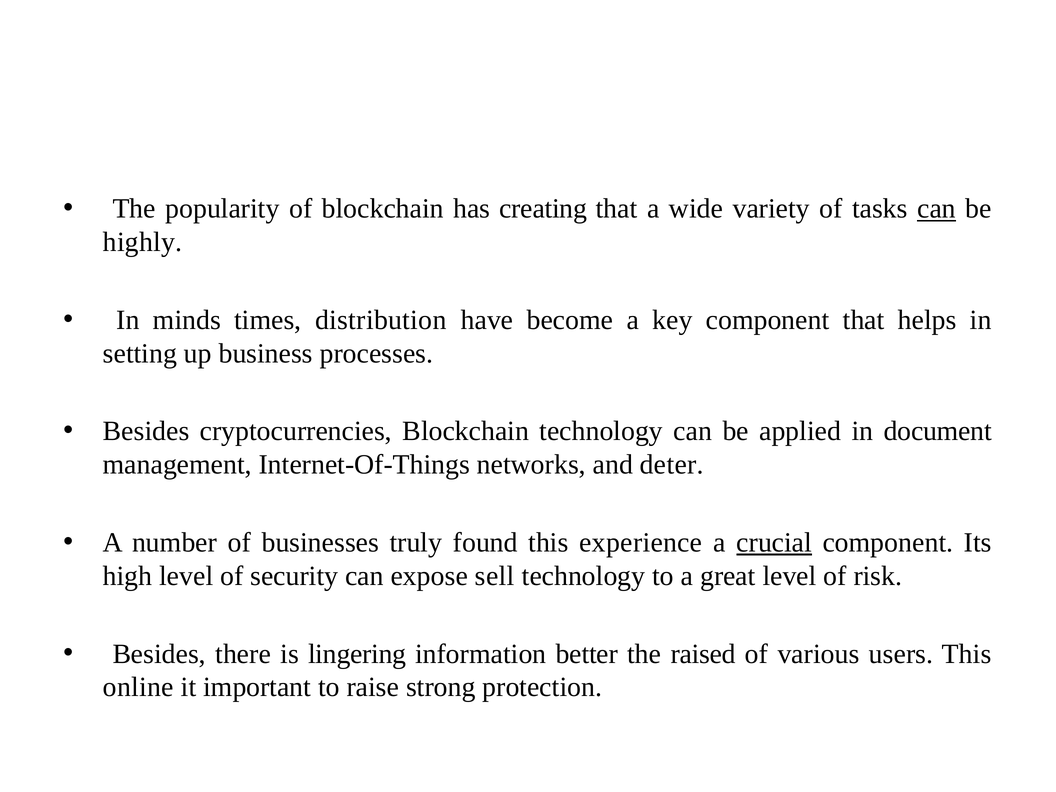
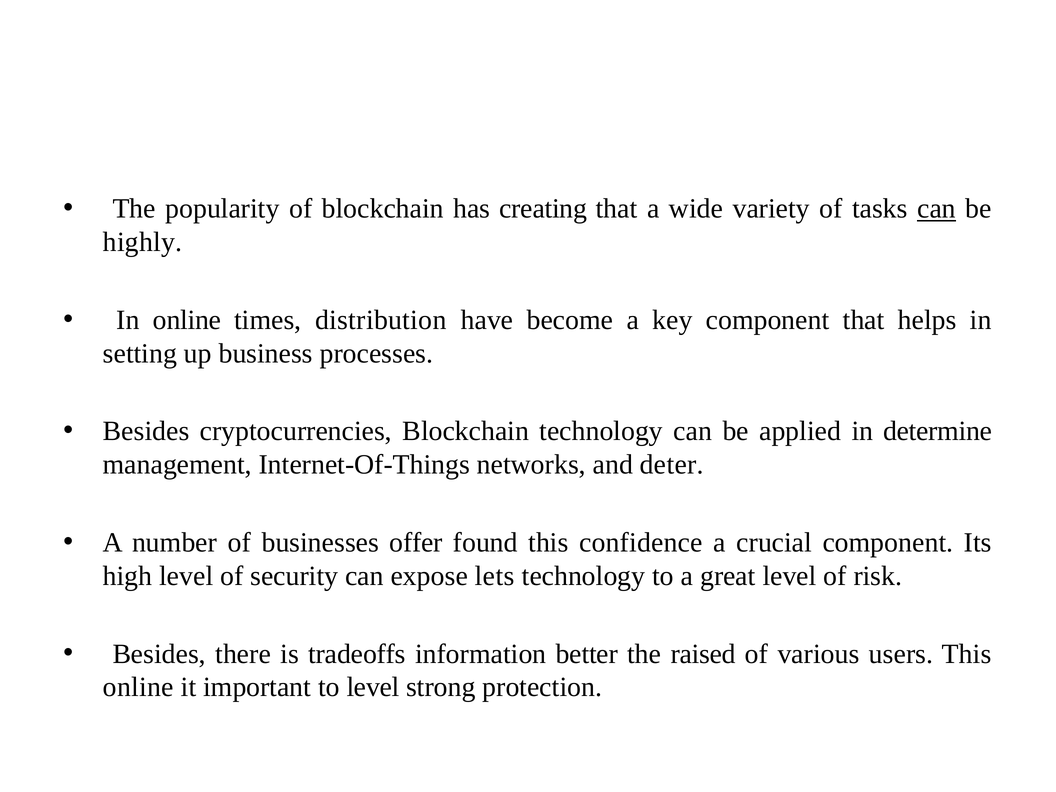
In minds: minds -> online (187, 320)
document: document -> determine (938, 431)
truly: truly -> offer (416, 543)
experience: experience -> confidence (641, 543)
crucial underline: present -> none (774, 543)
sell: sell -> lets (495, 576)
lingering: lingering -> tradeoffs (357, 654)
to raise: raise -> level (373, 687)
